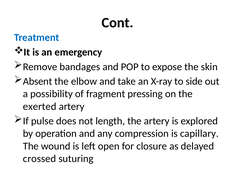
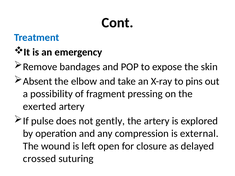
side: side -> pins (194, 81)
length: length -> gently (110, 121)
capillary: capillary -> external (199, 134)
